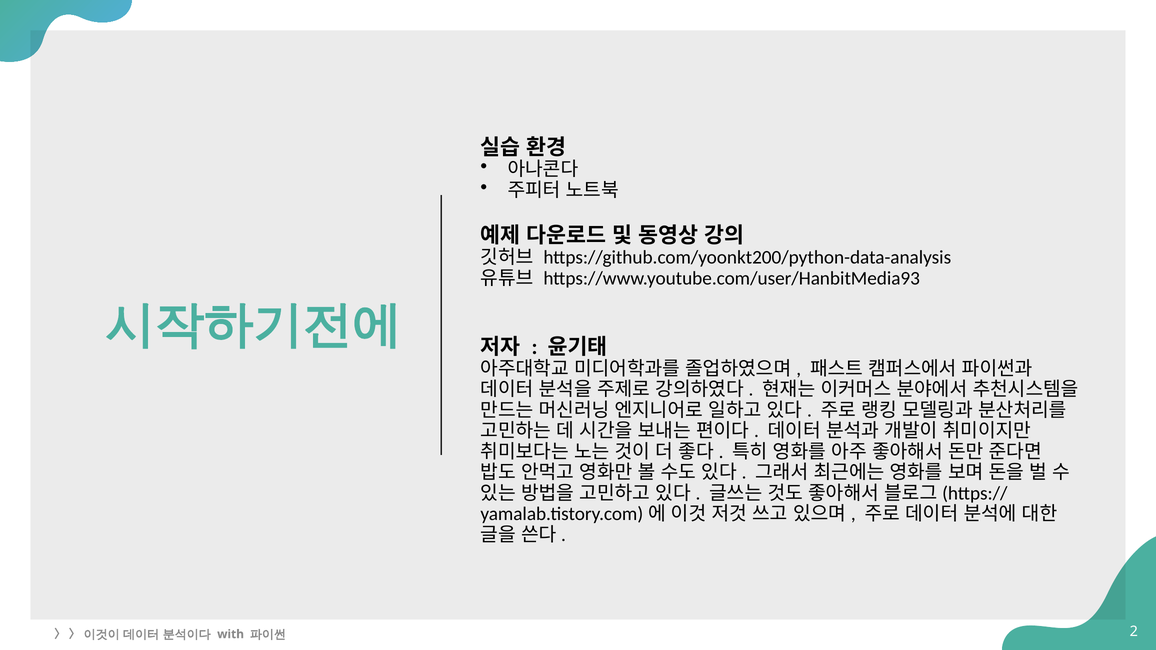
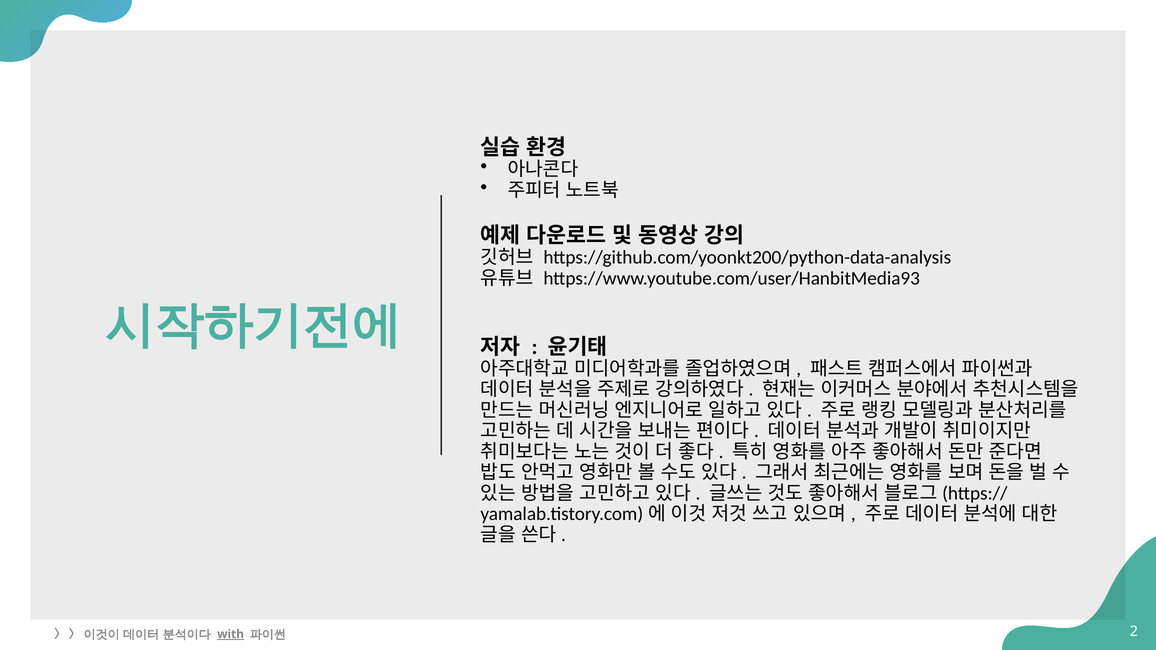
with underline: none -> present (231, 634)
